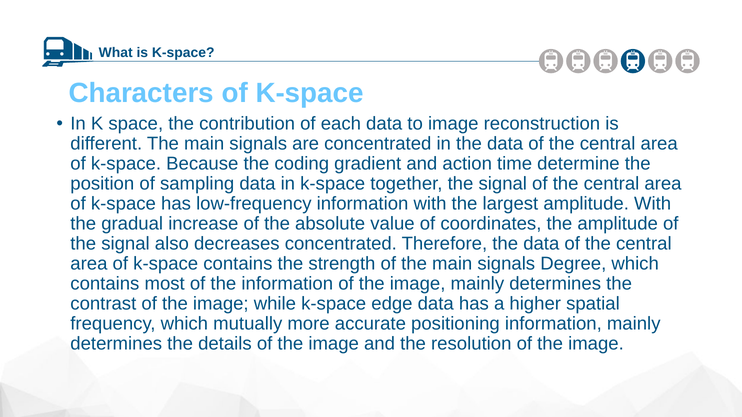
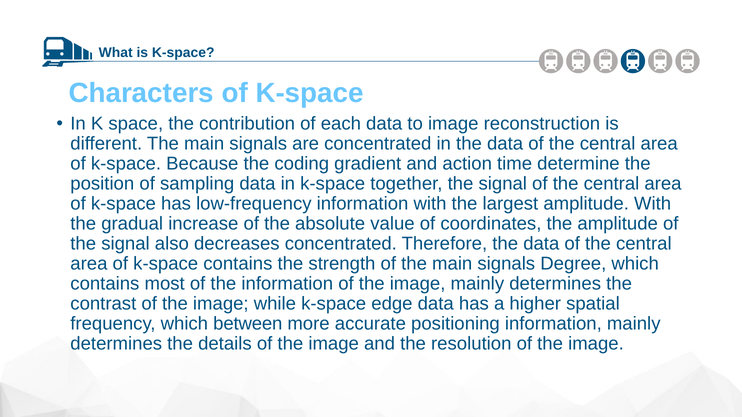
mutually: mutually -> between (248, 324)
